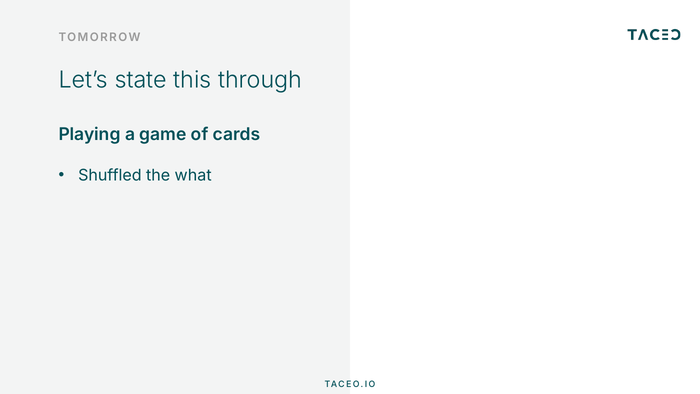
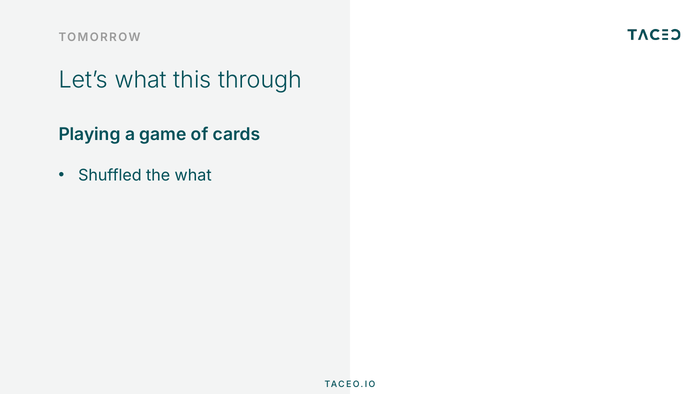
Let’s state: state -> what (141, 80)
